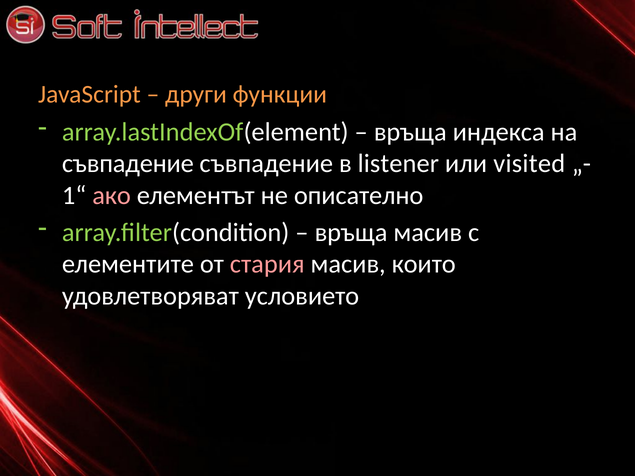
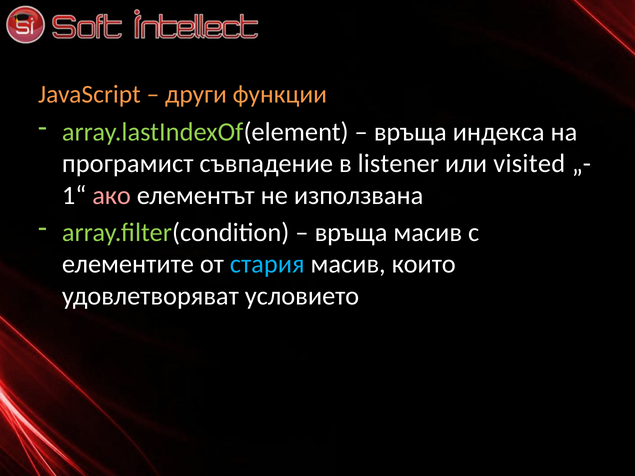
съвпадение: съвпадение -> програмист (128, 164)
описателно: описателно -> използвана (359, 196)
стария colour: pink -> light blue (267, 264)
